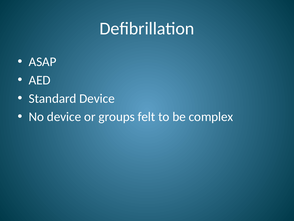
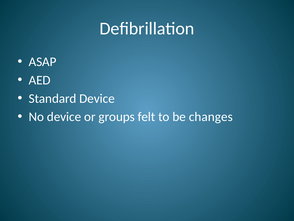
complex: complex -> changes (211, 117)
